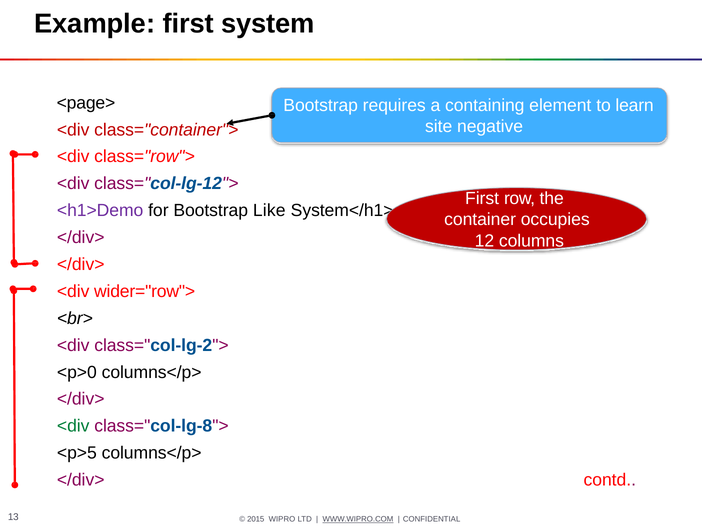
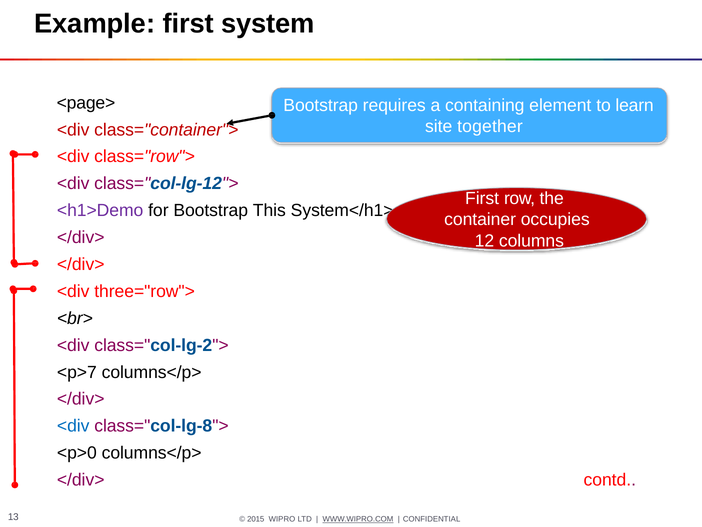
negative: negative -> together (490, 126)
Like: Like -> This (269, 210)
wider="row">: wider="row"> -> three="row"> (145, 291)
<p>0: <p>0 -> <p>7 (77, 372)
<div colour: green -> blue (73, 426)
<p>5: <p>5 -> <p>0 (77, 453)
